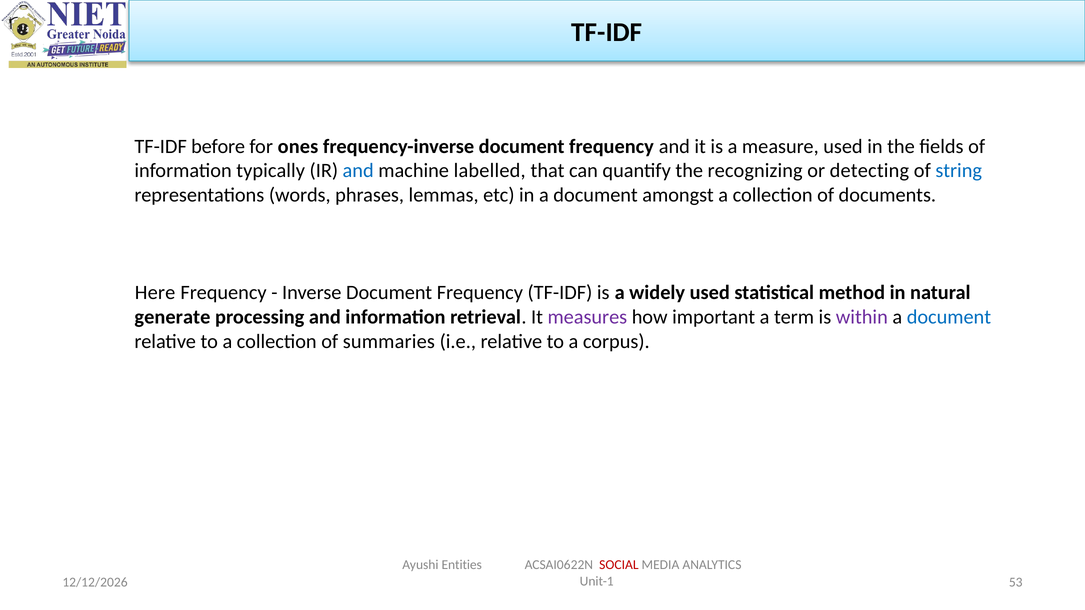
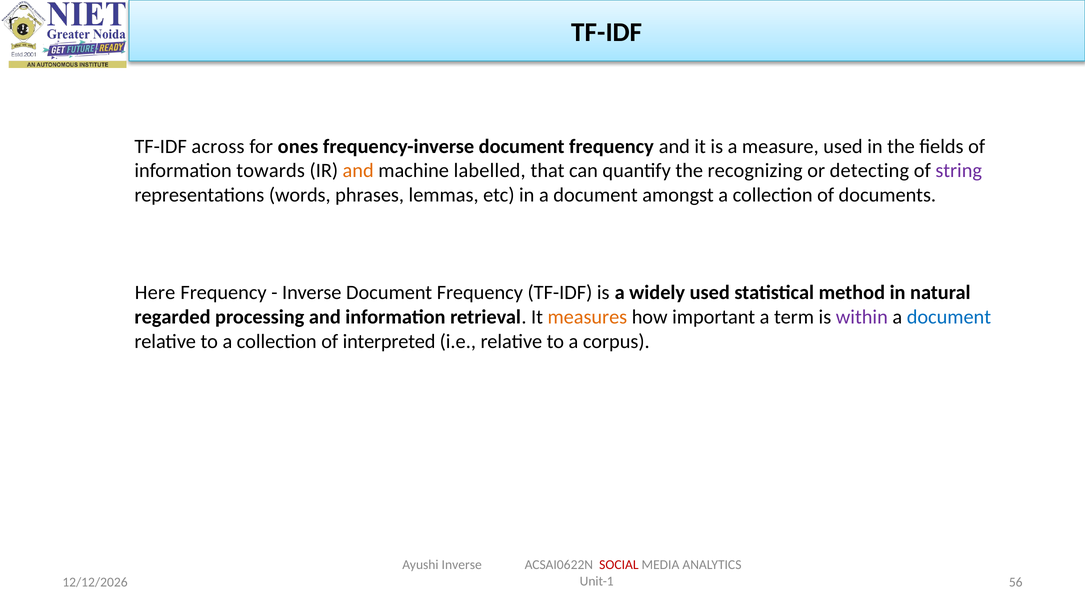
before: before -> across (218, 146)
typically: typically -> towards (271, 171)
and colour: blue -> orange (358, 171)
string colour: blue -> purple (959, 171)
generate: generate -> regarded (173, 317)
measures colour: purple -> orange (587, 317)
summaries: summaries -> interpreted (389, 342)
Ayushi Entities: Entities -> Inverse (462, 565)
53: 53 -> 56 (1016, 583)
